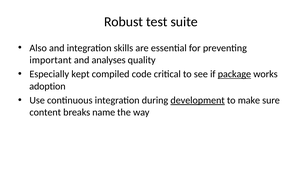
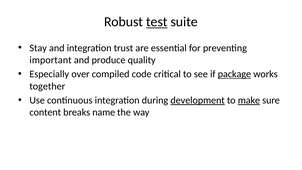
test underline: none -> present (157, 22)
Also: Also -> Stay (38, 48)
skills: skills -> trust (123, 48)
analyses: analyses -> produce (109, 60)
kept: kept -> over (80, 74)
adoption: adoption -> together (47, 86)
make underline: none -> present (249, 100)
